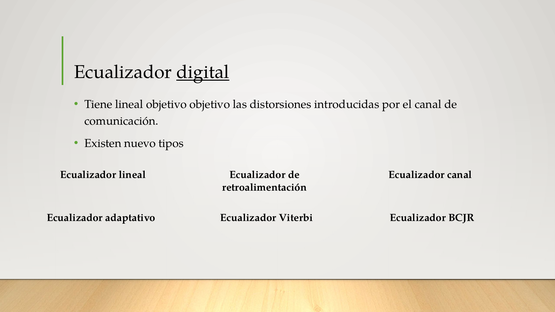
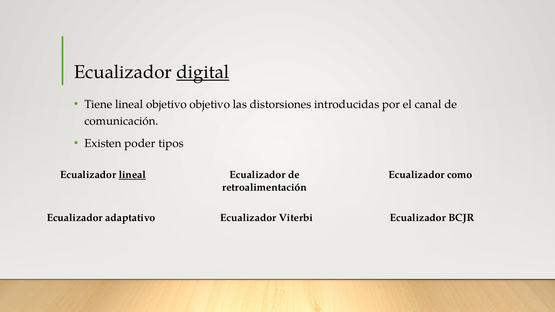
nuevo: nuevo -> poder (140, 143)
lineal underline: none -> present (132, 175)
Ecualizador canal: canal -> como (460, 175)
